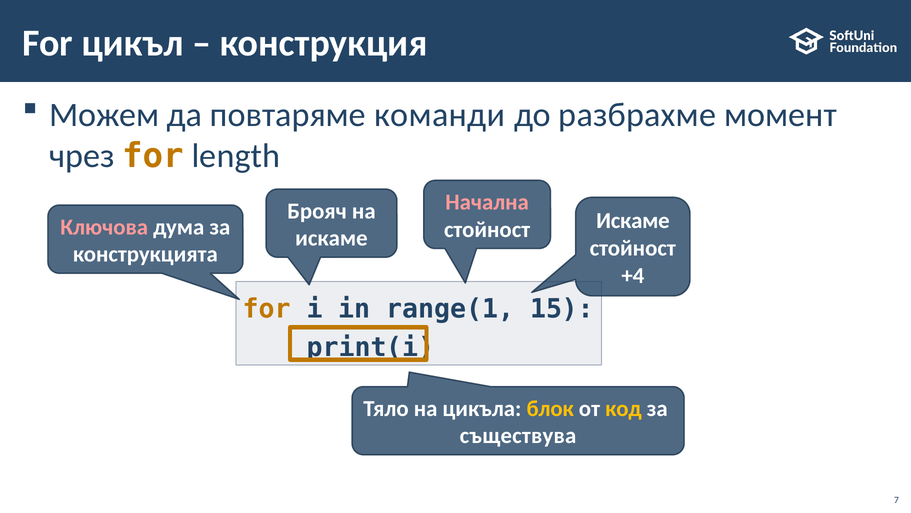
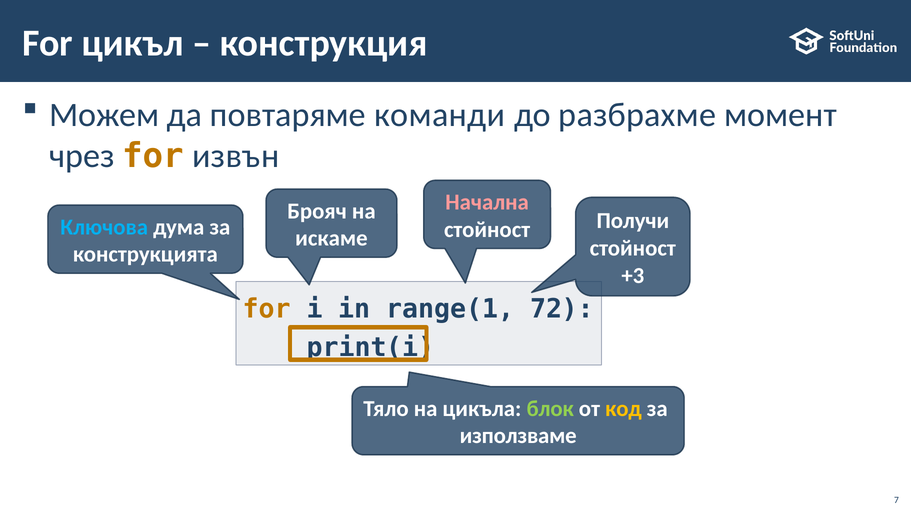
length: length -> извън (236, 156)
Ключова colour: pink -> light blue (104, 227)
стойност Искаме: Искаме -> Получи (633, 221)
+4: +4 -> +3 (633, 275)
15: 15 -> 72 (562, 309)
блок colour: yellow -> light green (550, 408)
съществува: съществува -> използваме (518, 435)
